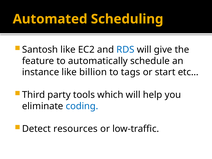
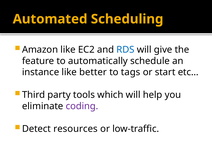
Santosh: Santosh -> Amazon (40, 50)
billion: billion -> better (93, 72)
coding colour: blue -> purple (82, 106)
